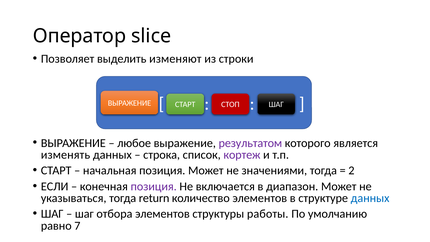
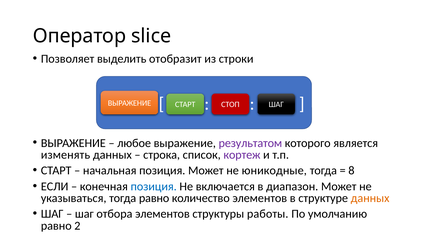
изменяют: изменяют -> отобразит (175, 59)
значениями: значениями -> юникодные (274, 170)
2: 2 -> 8 (351, 170)
позиция colour: purple -> blue (154, 186)
тогда return: return -> равно (154, 198)
данных colour: blue -> orange (370, 198)
7: 7 -> 2 (77, 226)
